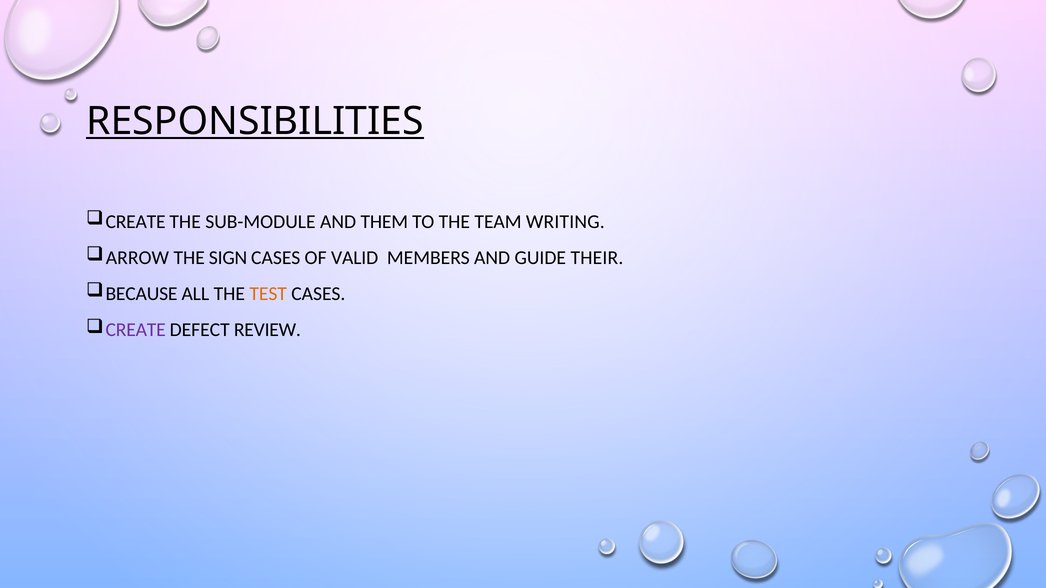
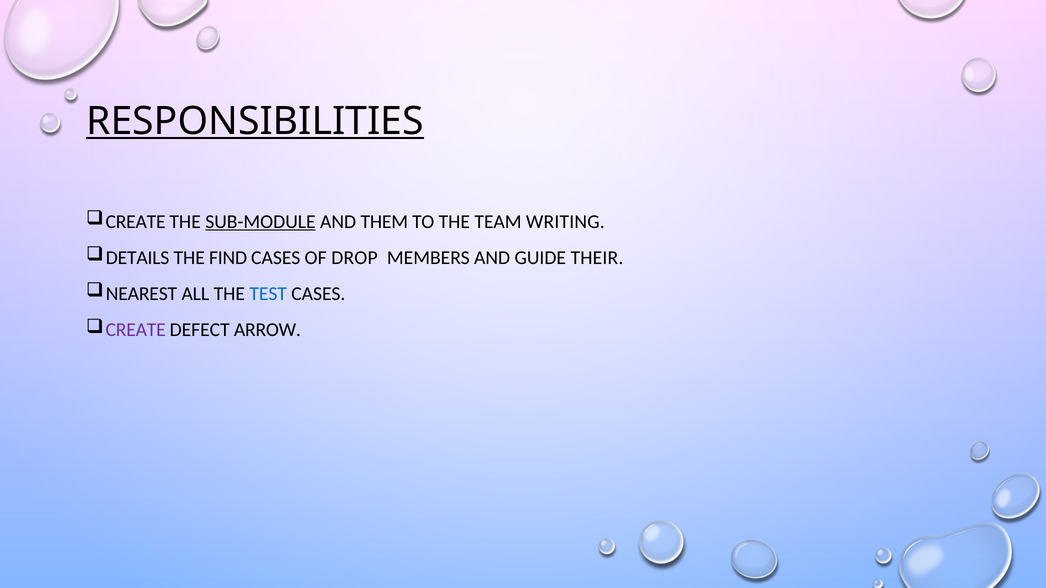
SUB-MODULE underline: none -> present (260, 222)
ARROW: ARROW -> DETAILS (138, 258)
SIGN: SIGN -> FIND (228, 258)
VALID: VALID -> DROP (354, 258)
BECAUSE: BECAUSE -> NEAREST (142, 294)
TEST colour: orange -> blue (268, 294)
REVIEW: REVIEW -> ARROW (267, 330)
